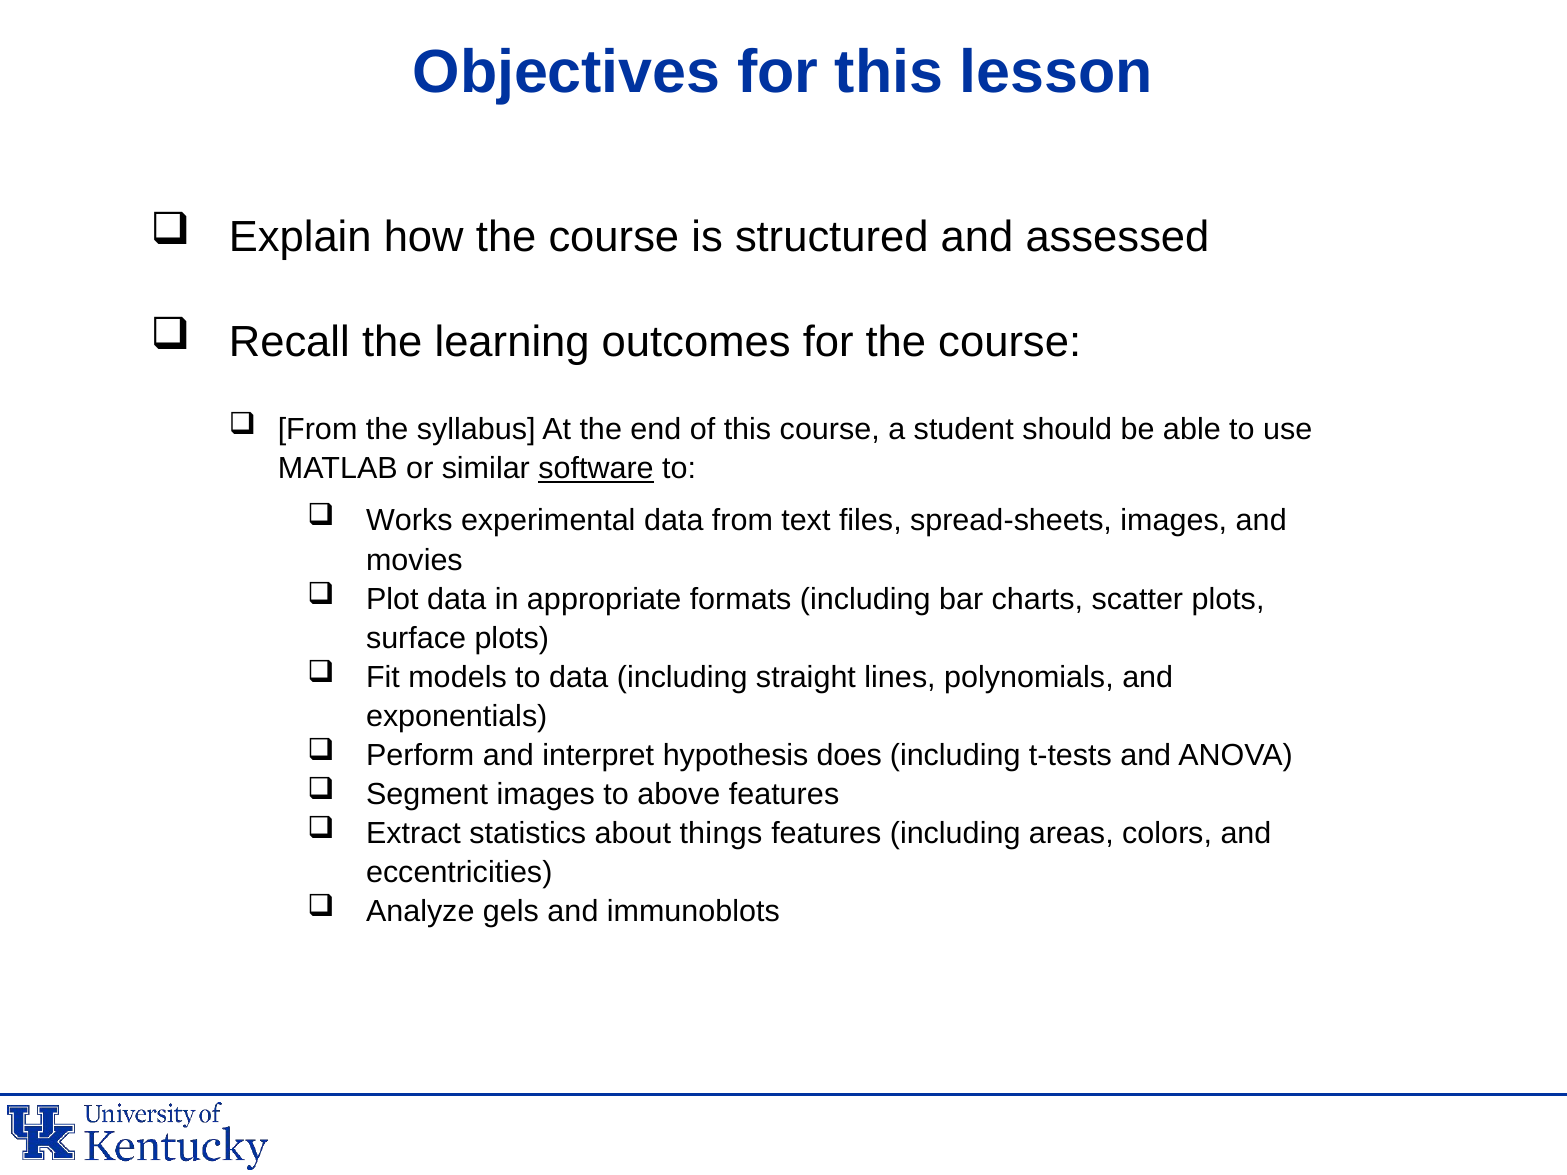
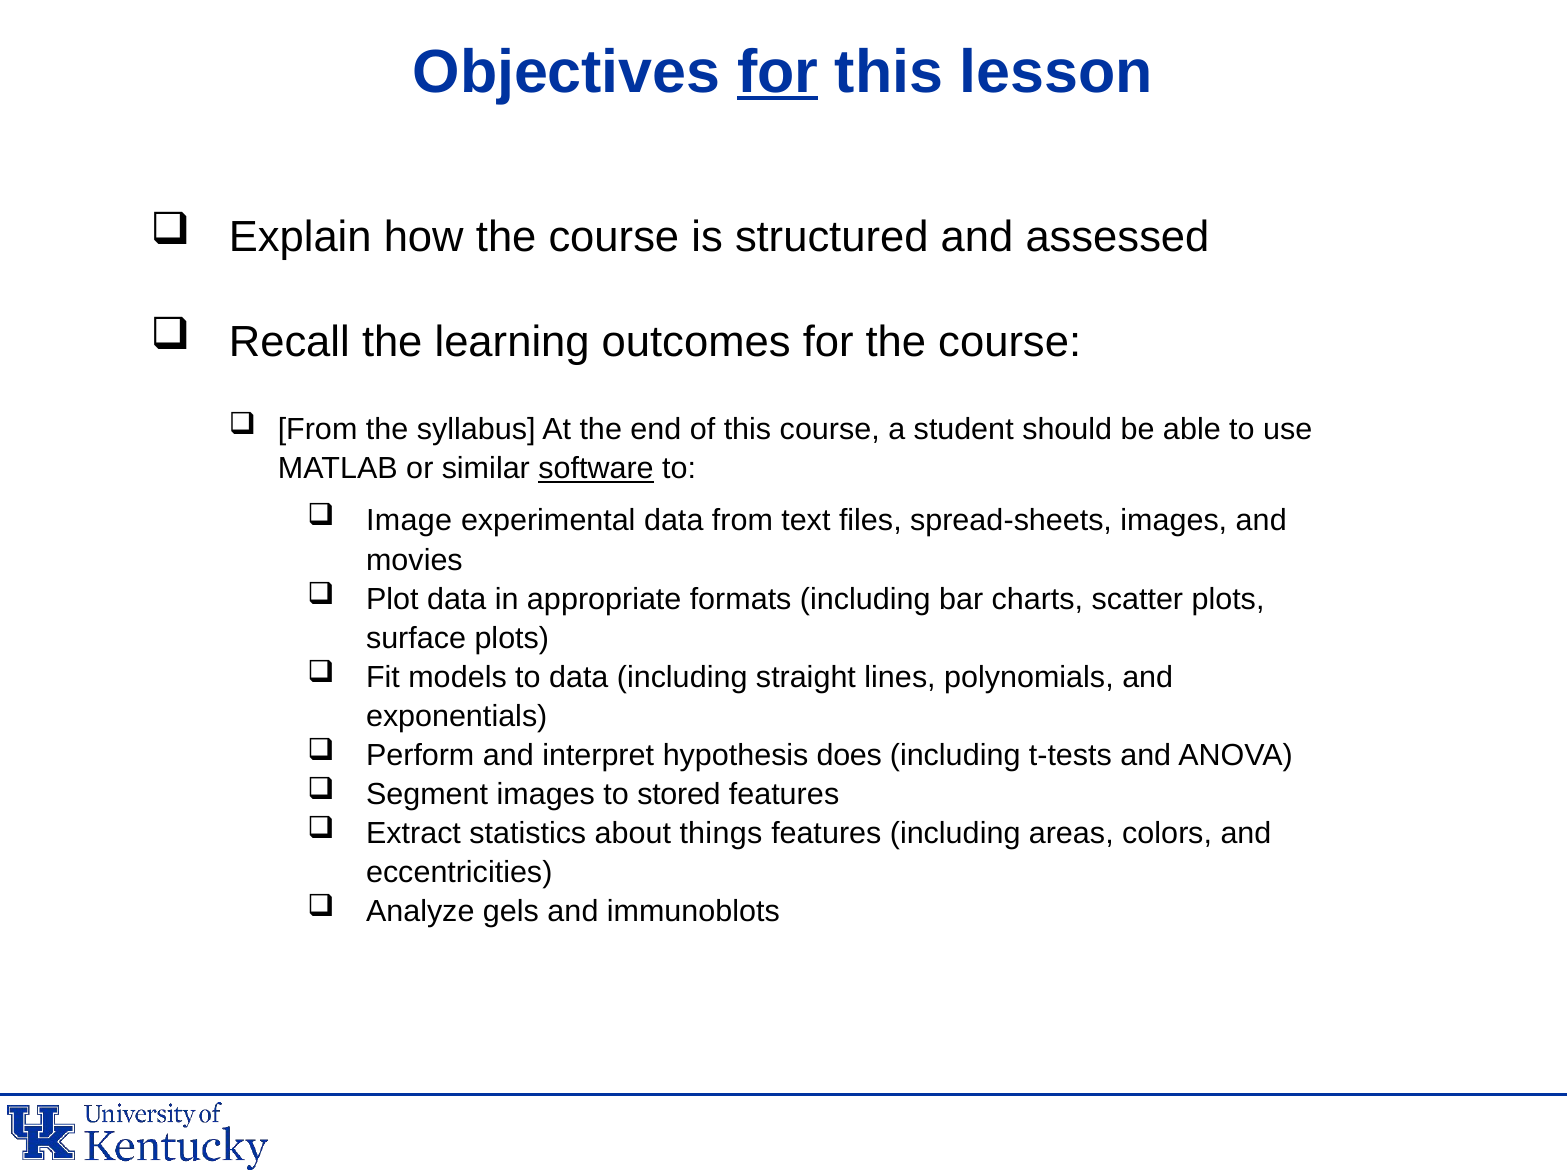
for underline: none -> present (778, 72)
Works: Works -> Image (409, 521)
above: above -> stored (679, 795)
